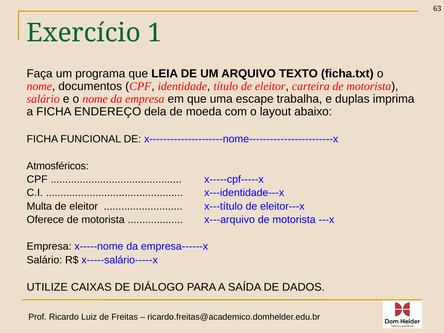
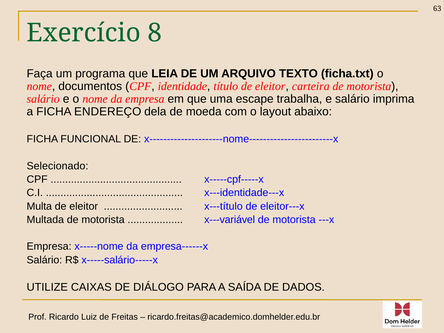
1: 1 -> 8 (155, 33)
e duplas: duplas -> salário (352, 99)
Atmosféricos: Atmosféricos -> Selecionado (58, 166)
Oferece: Oferece -> Multada (45, 220)
x---arquivo: x---arquivo -> x---variável (230, 220)
